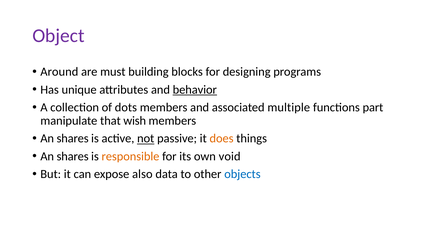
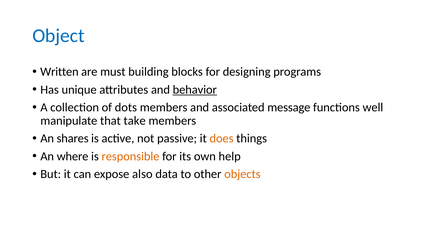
Object colour: purple -> blue (58, 36)
Around: Around -> Written (59, 72)
multiple: multiple -> message (289, 107)
part: part -> well (373, 107)
wish: wish -> take (135, 121)
not underline: present -> none (146, 139)
shares: shares -> where (73, 156)
void: void -> help (230, 156)
objects colour: blue -> orange (242, 174)
